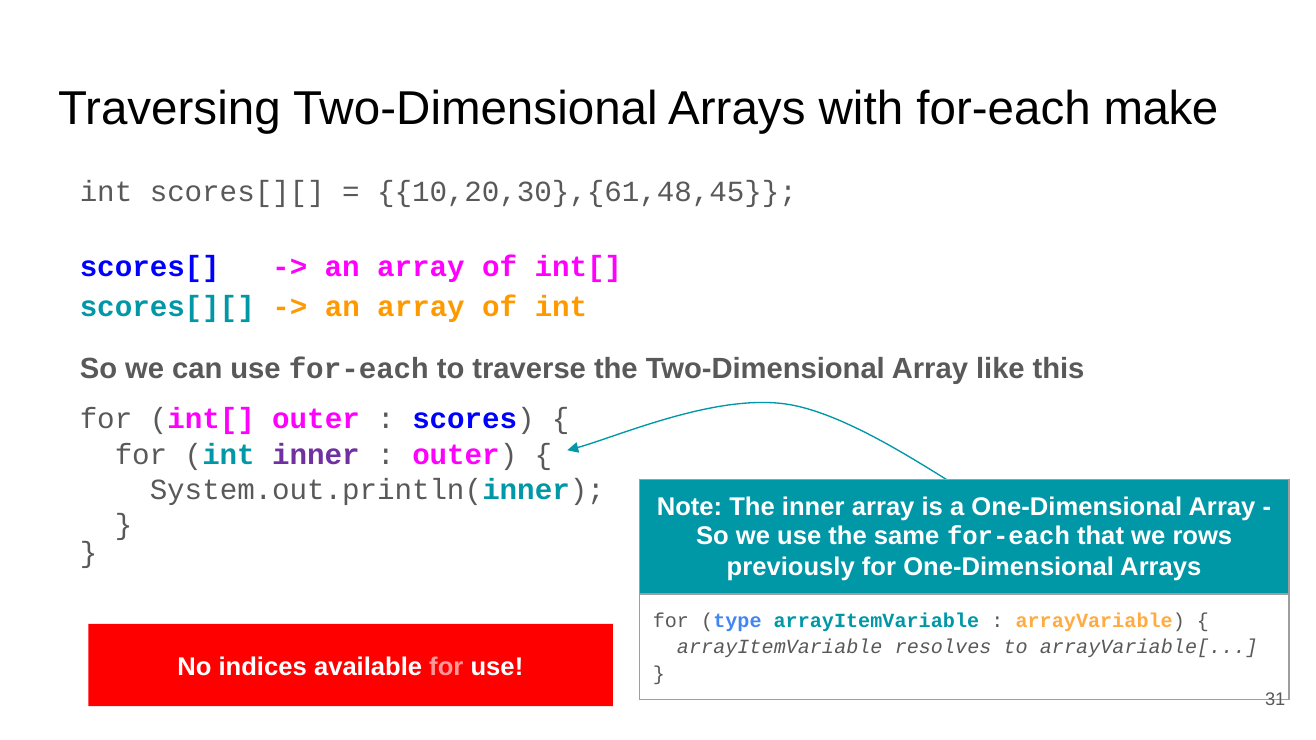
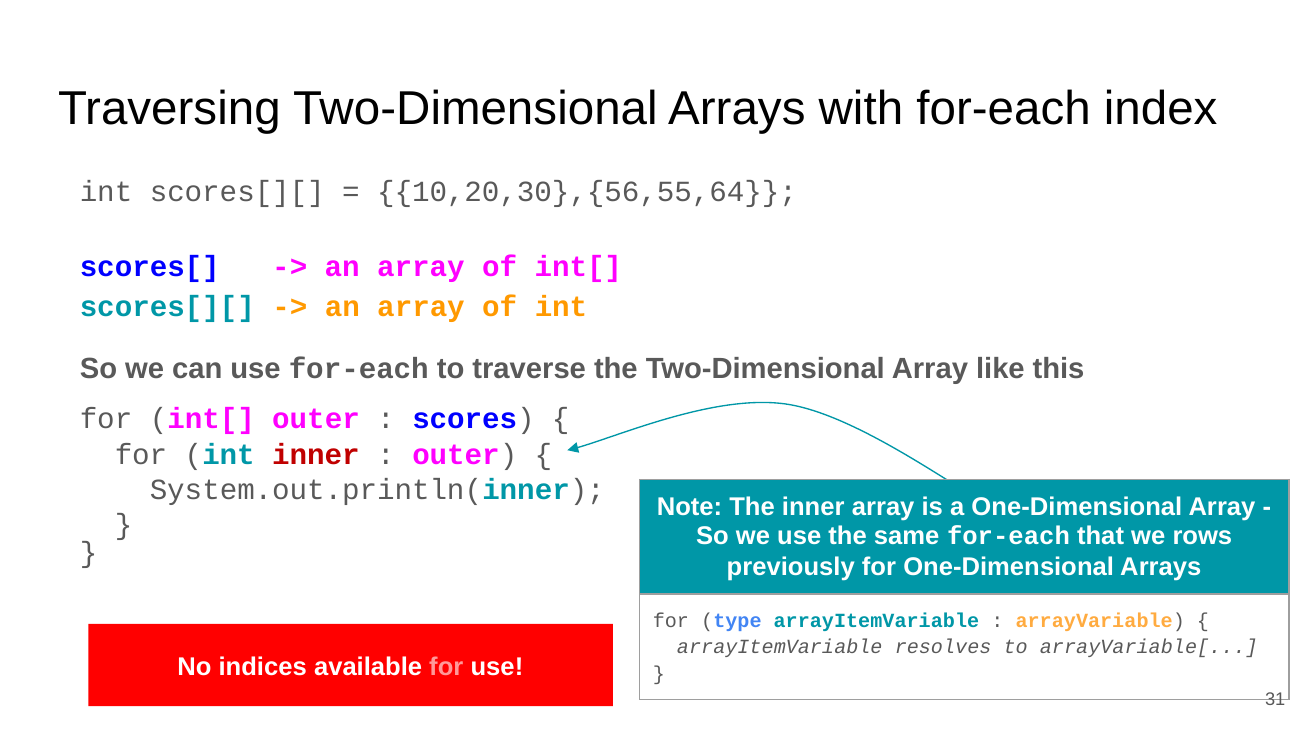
make: make -> index (1161, 109)
10,20,30},{61,48,45: 10,20,30},{61,48,45 -> 10,20,30},{56,55,64 (587, 192)
inner colour: purple -> red (316, 455)
